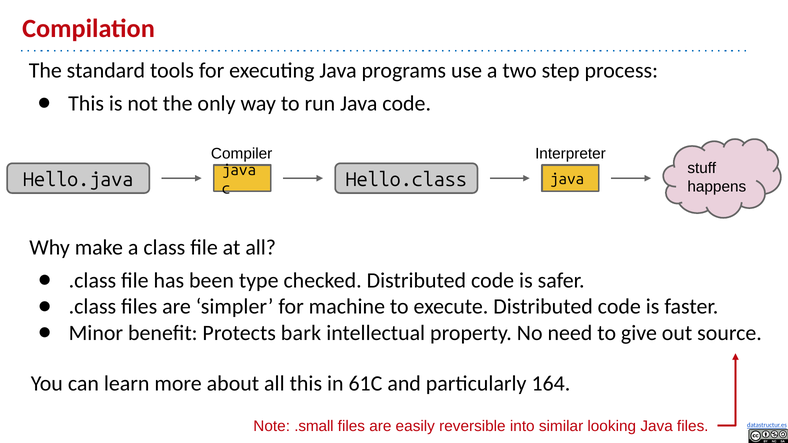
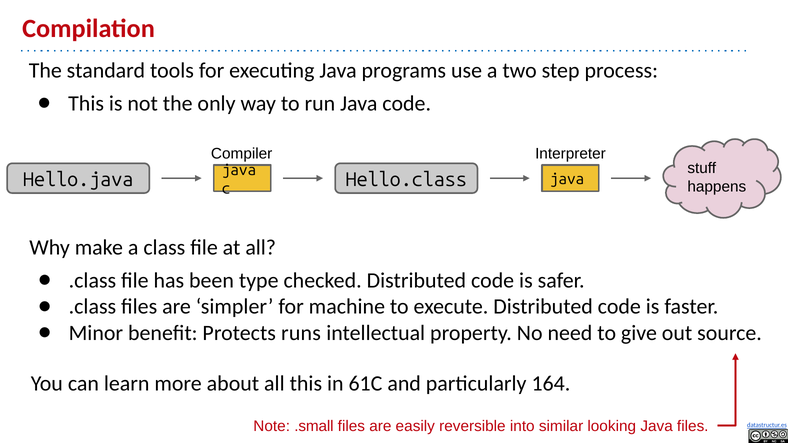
bark: bark -> runs (301, 333)
